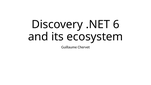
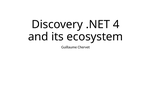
6: 6 -> 4 (116, 24)
